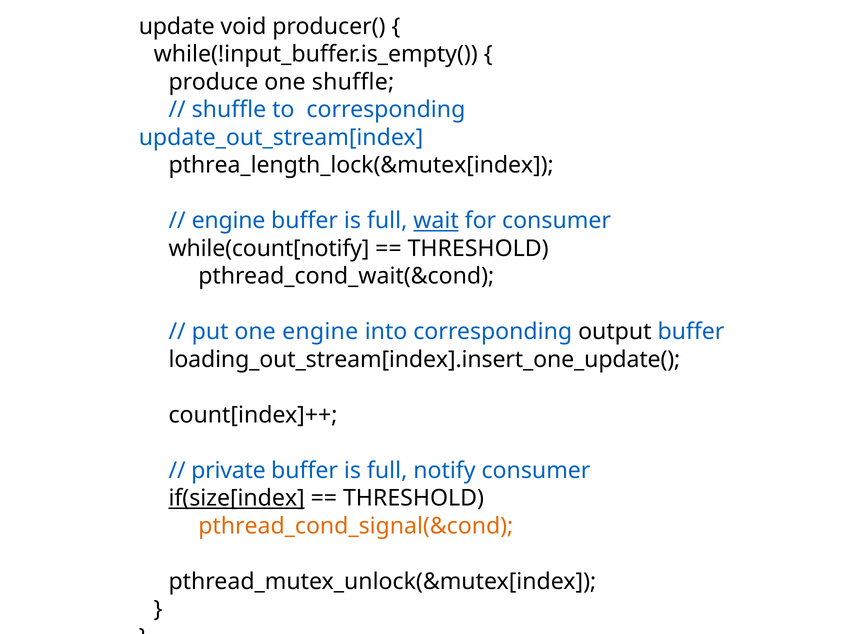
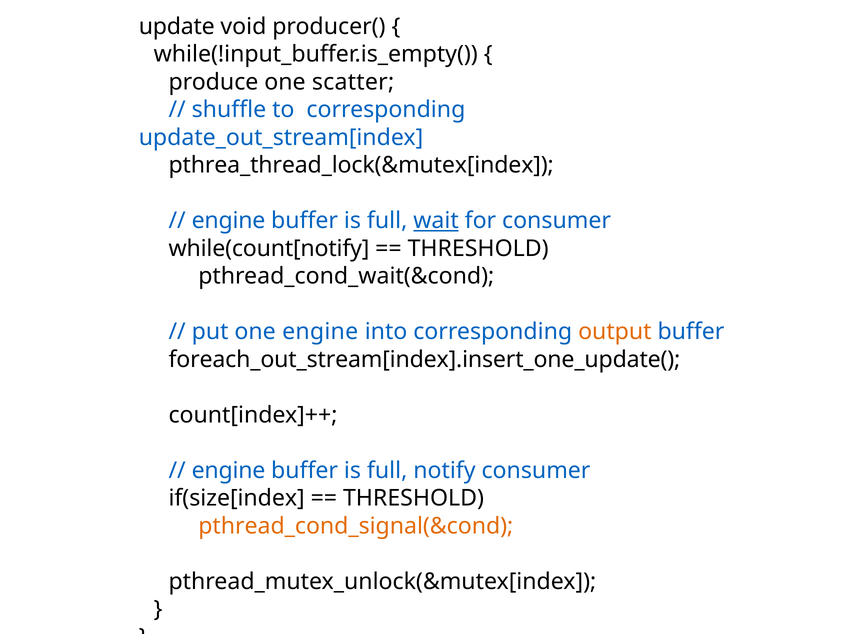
one shuffle: shuffle -> scatter (353, 82)
pthrea_length_lock(&mutex[index: pthrea_length_lock(&mutex[index -> pthrea_thread_lock(&mutex[index (361, 165)
output colour: black -> orange (615, 332)
loading_out_stream[index].insert_one_update(: loading_out_stream[index].insert_one_update( -> foreach_out_stream[index].insert_one_update( (424, 360)
private: private -> engine (228, 471)
if(size[index underline: present -> none (237, 499)
